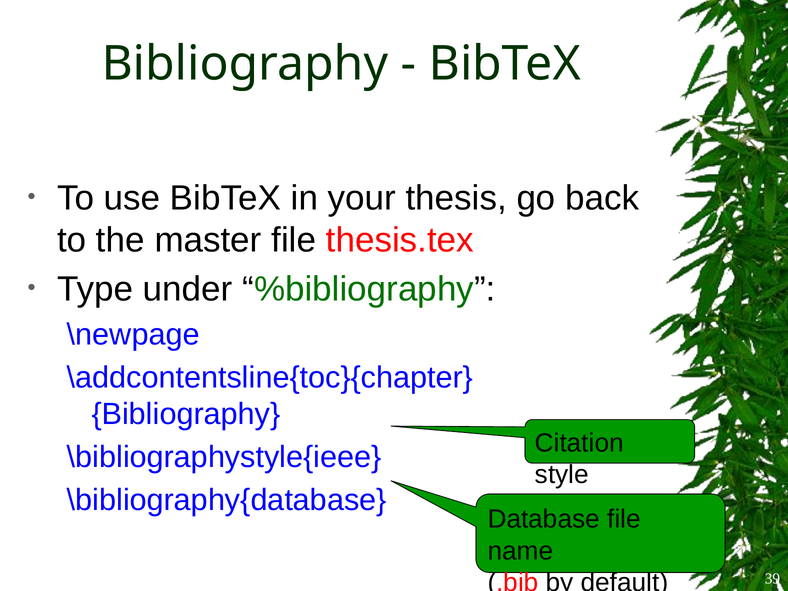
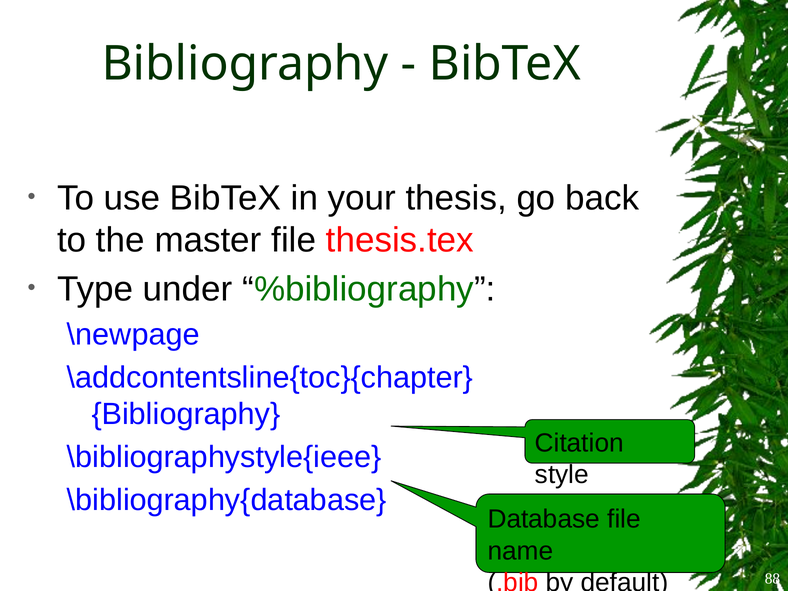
39: 39 -> 88 (772, 579)
